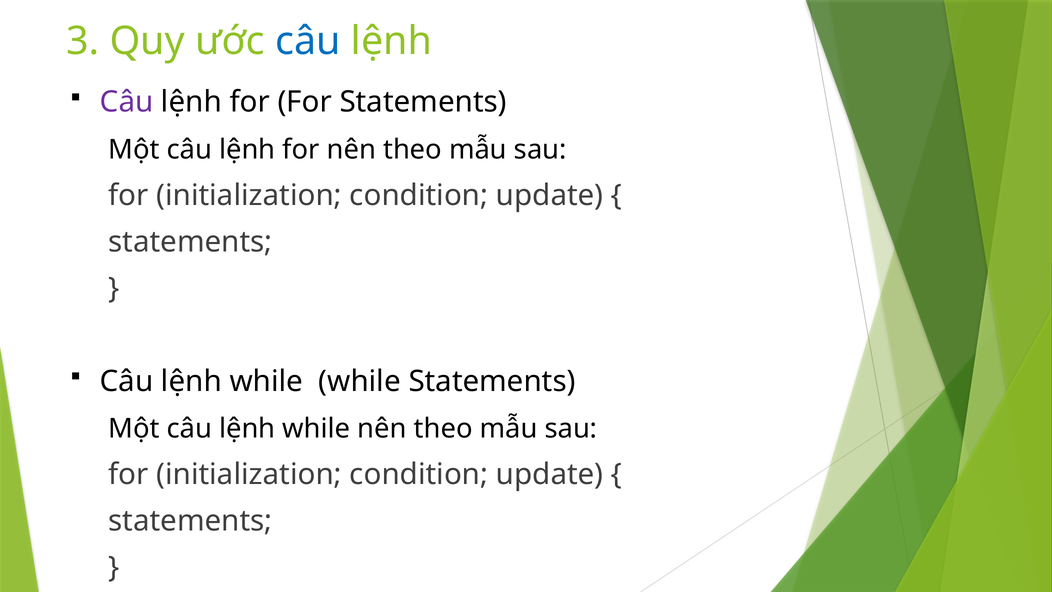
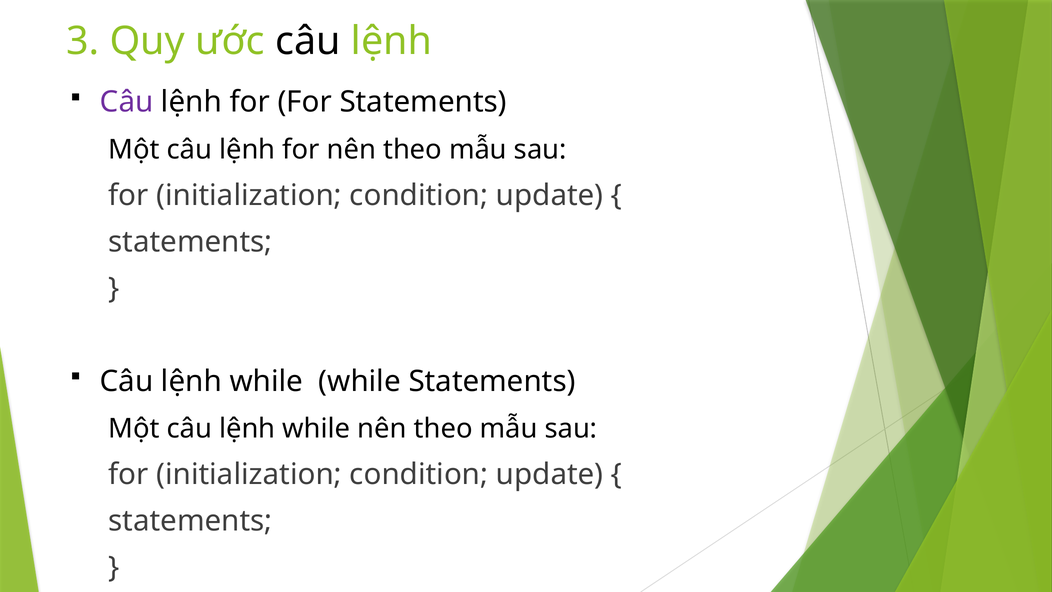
câu colour: blue -> black (308, 41)
